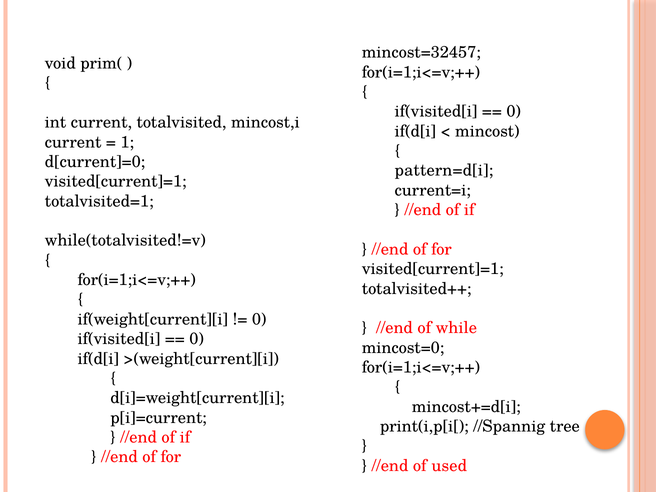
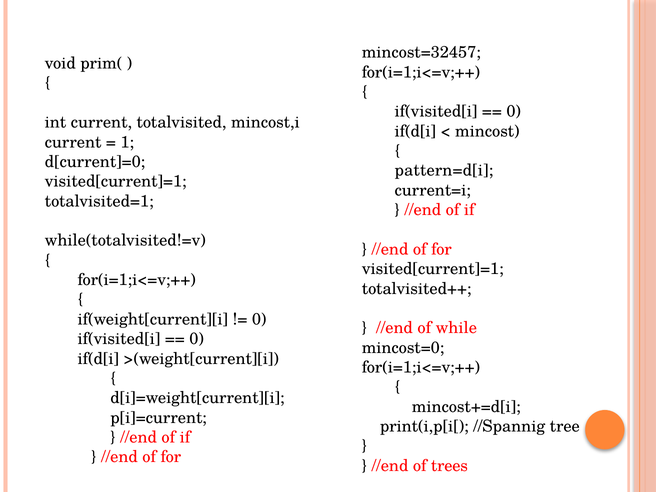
used: used -> trees (449, 466)
